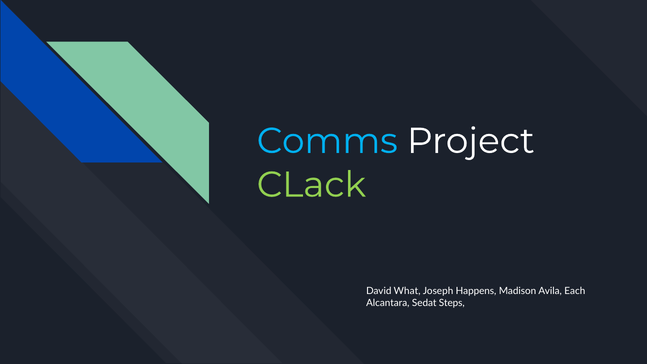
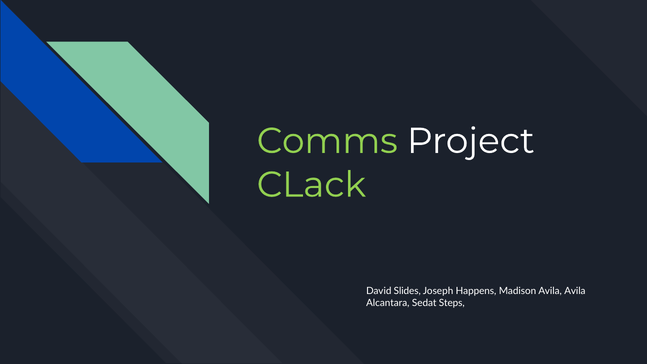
Comms colour: light blue -> light green (327, 141)
What: What -> Slides (407, 291)
Avila Each: Each -> Avila (575, 291)
